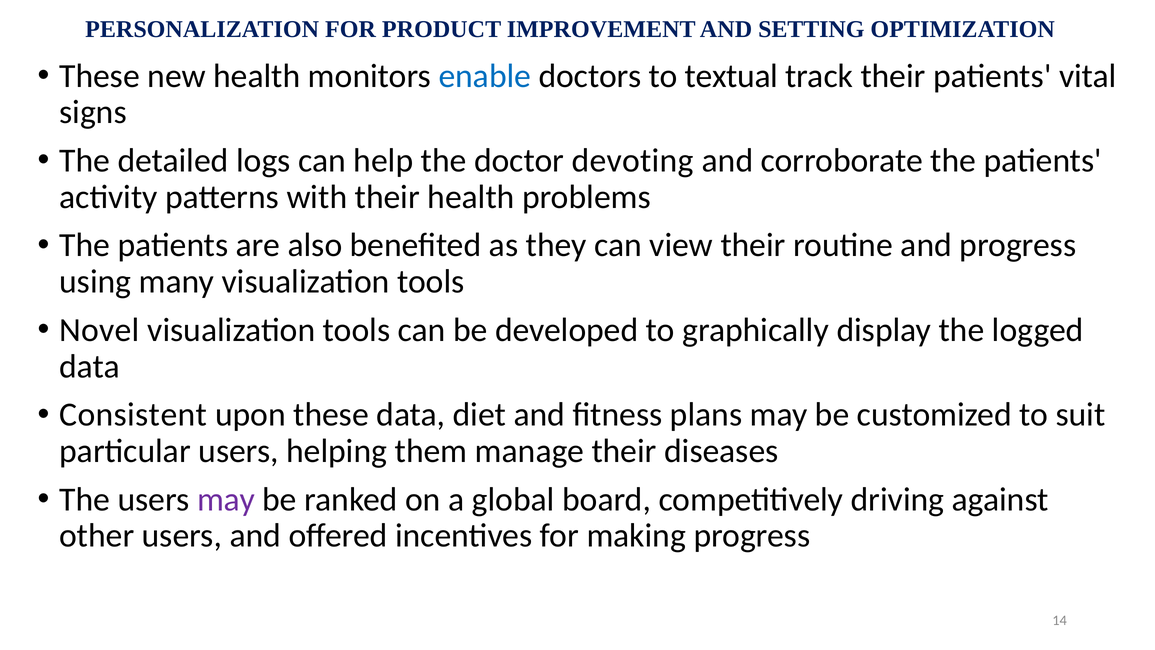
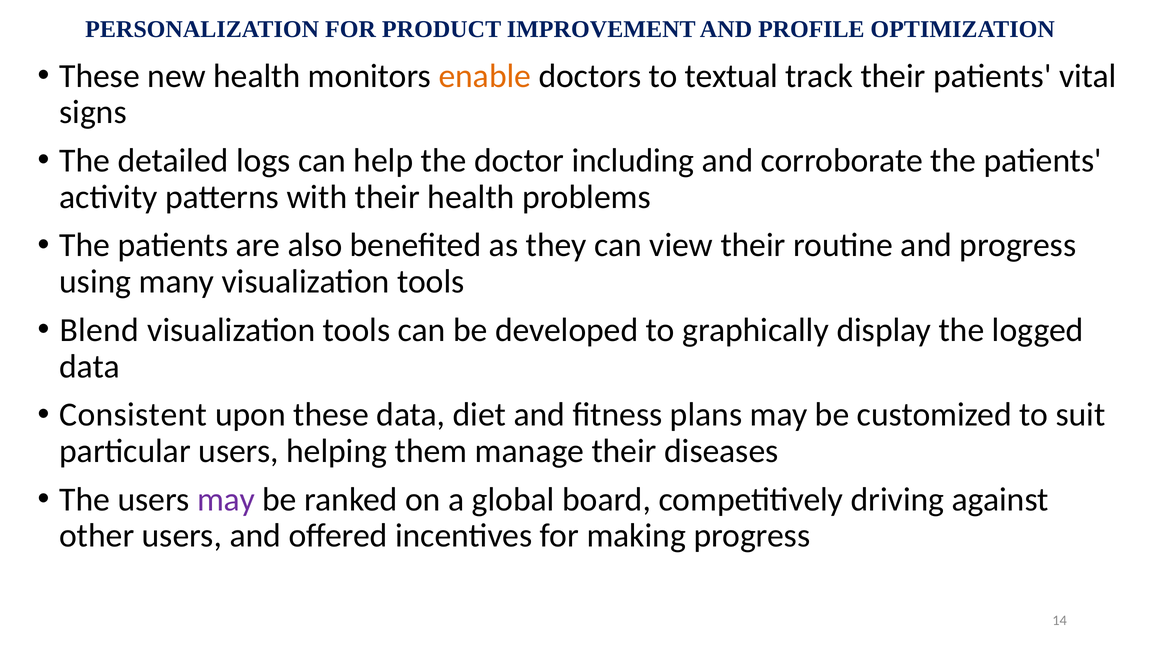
SETTING: SETTING -> PROFILE (811, 29)
enable colour: blue -> orange (485, 76)
devoting: devoting -> including (633, 161)
Novel: Novel -> Blend (99, 330)
